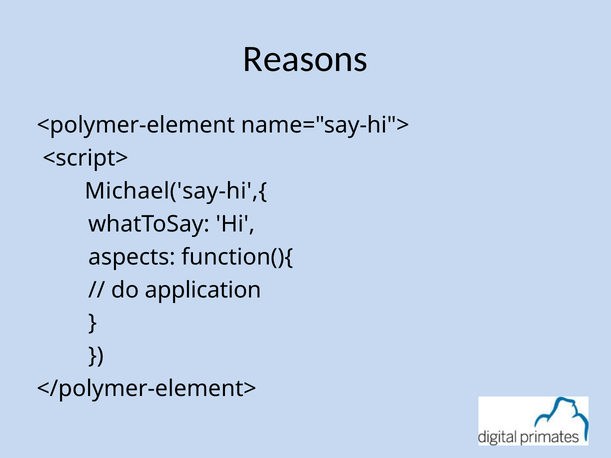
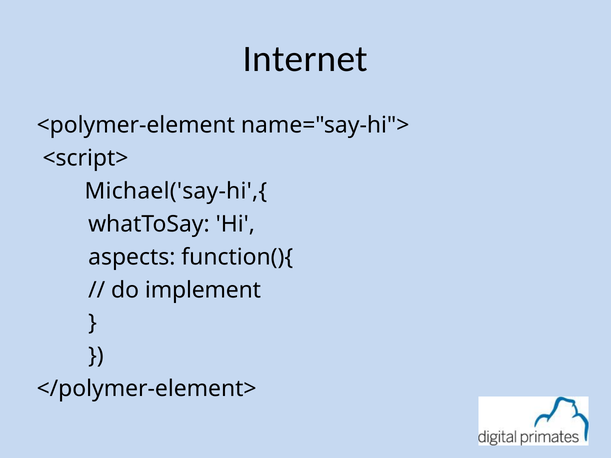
Reasons: Reasons -> Internet (305, 59)
application: application -> implement (203, 290)
